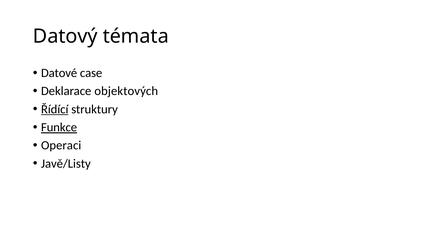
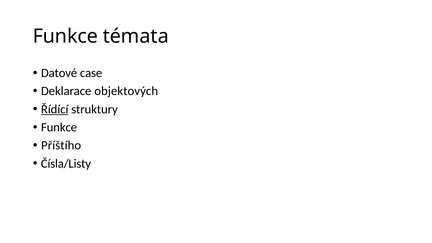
Datový: Datový -> Funkce (65, 36)
Funkce underline: present -> none (59, 127)
Operaci: Operaci -> Příštího (61, 145)
Javě/Listy: Javě/Listy -> Čísla/Listy (66, 164)
